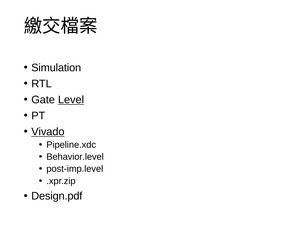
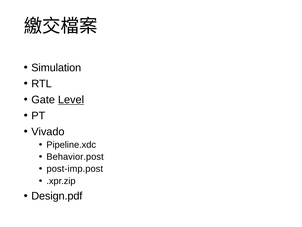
Vivado underline: present -> none (48, 131)
Behavior.level: Behavior.level -> Behavior.post (75, 157)
post-imp.level: post-imp.level -> post-imp.post (75, 169)
